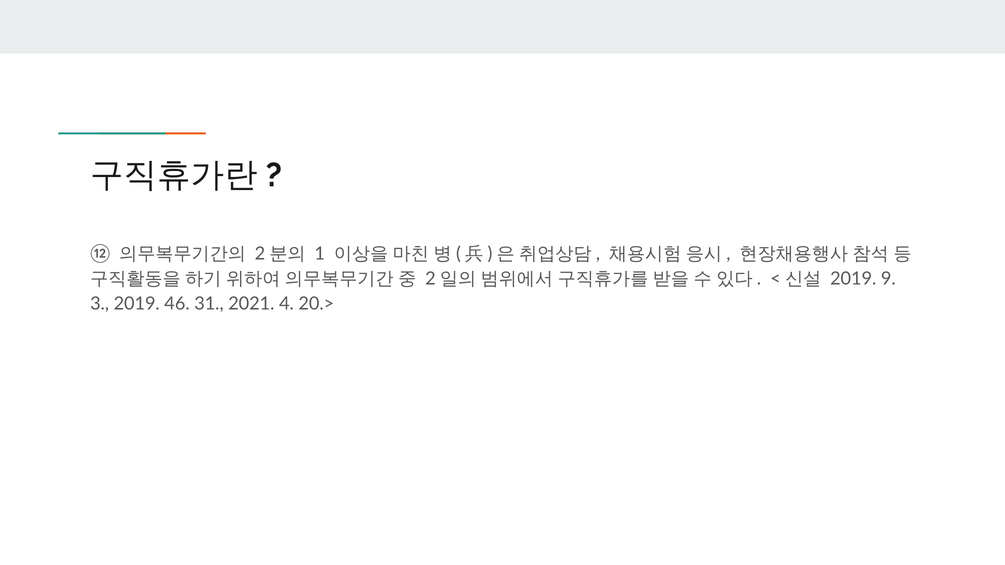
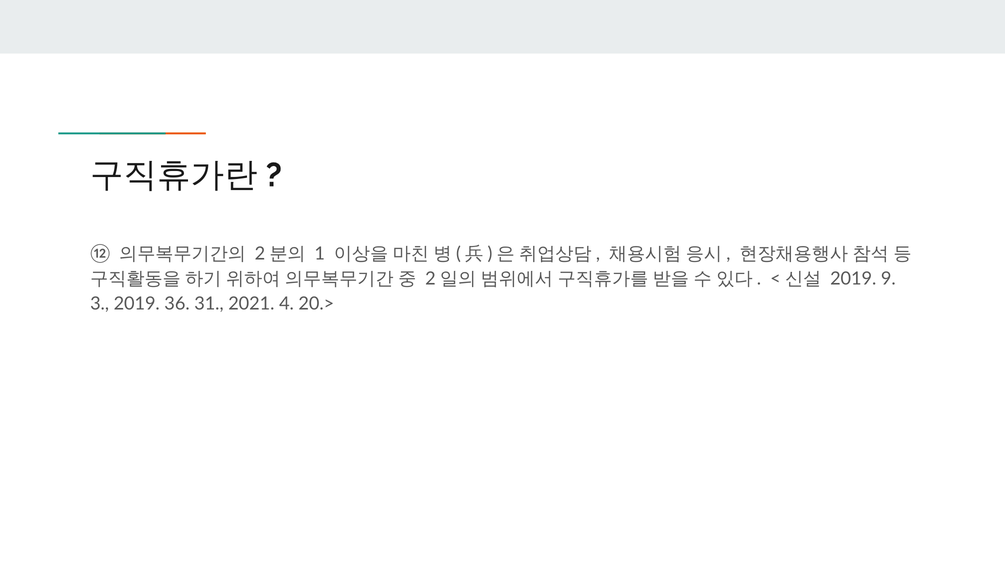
46: 46 -> 36 (177, 304)
